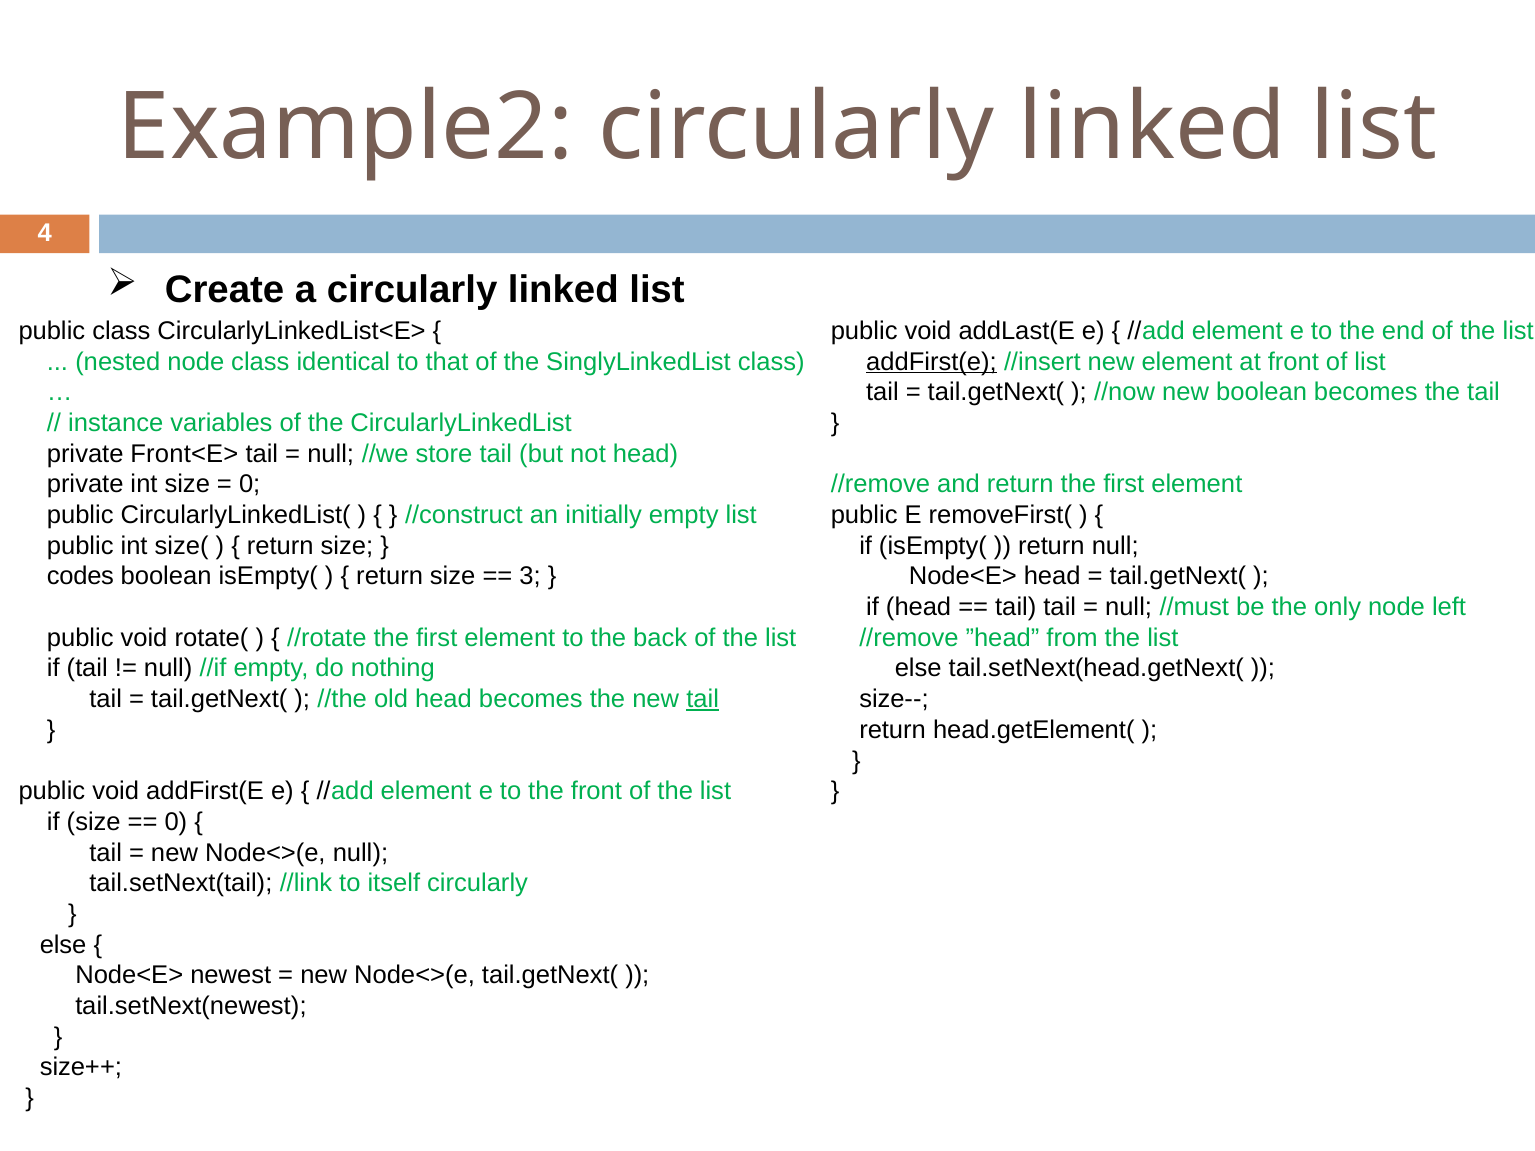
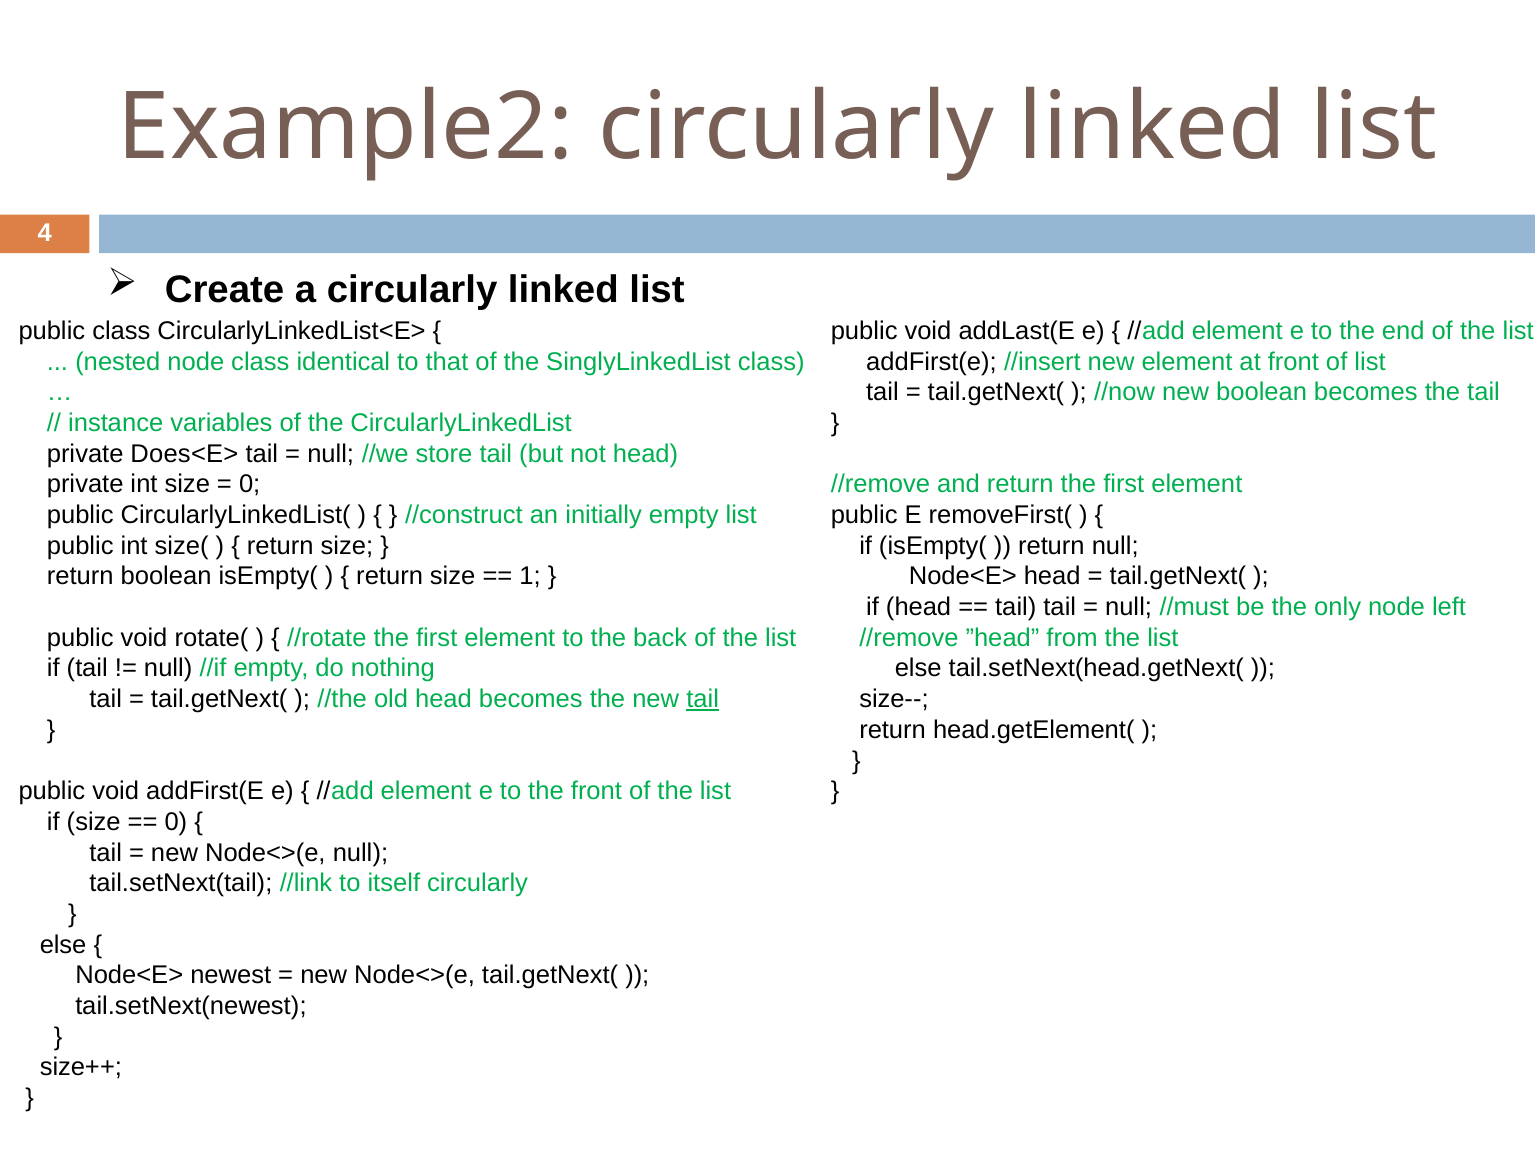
addFirst(e underline: present -> none (931, 362)
Front<E>: Front<E> -> Does<E> (184, 454)
codes: codes -> return (80, 577)
3: 3 -> 1 (530, 577)
